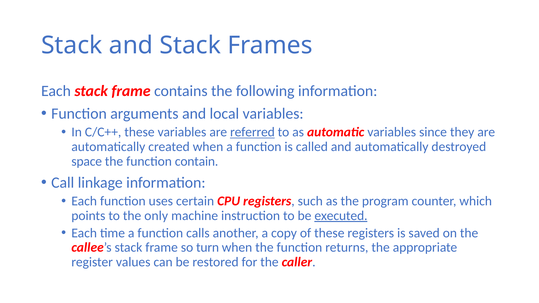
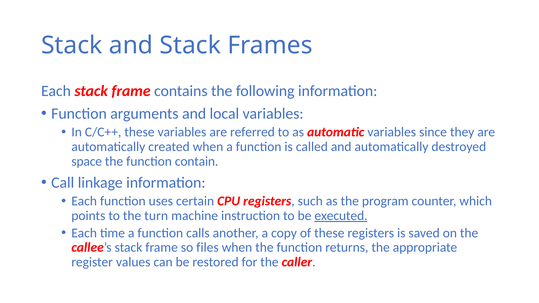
referred underline: present -> none (252, 132)
only: only -> turn (156, 216)
turn: turn -> files (208, 248)
